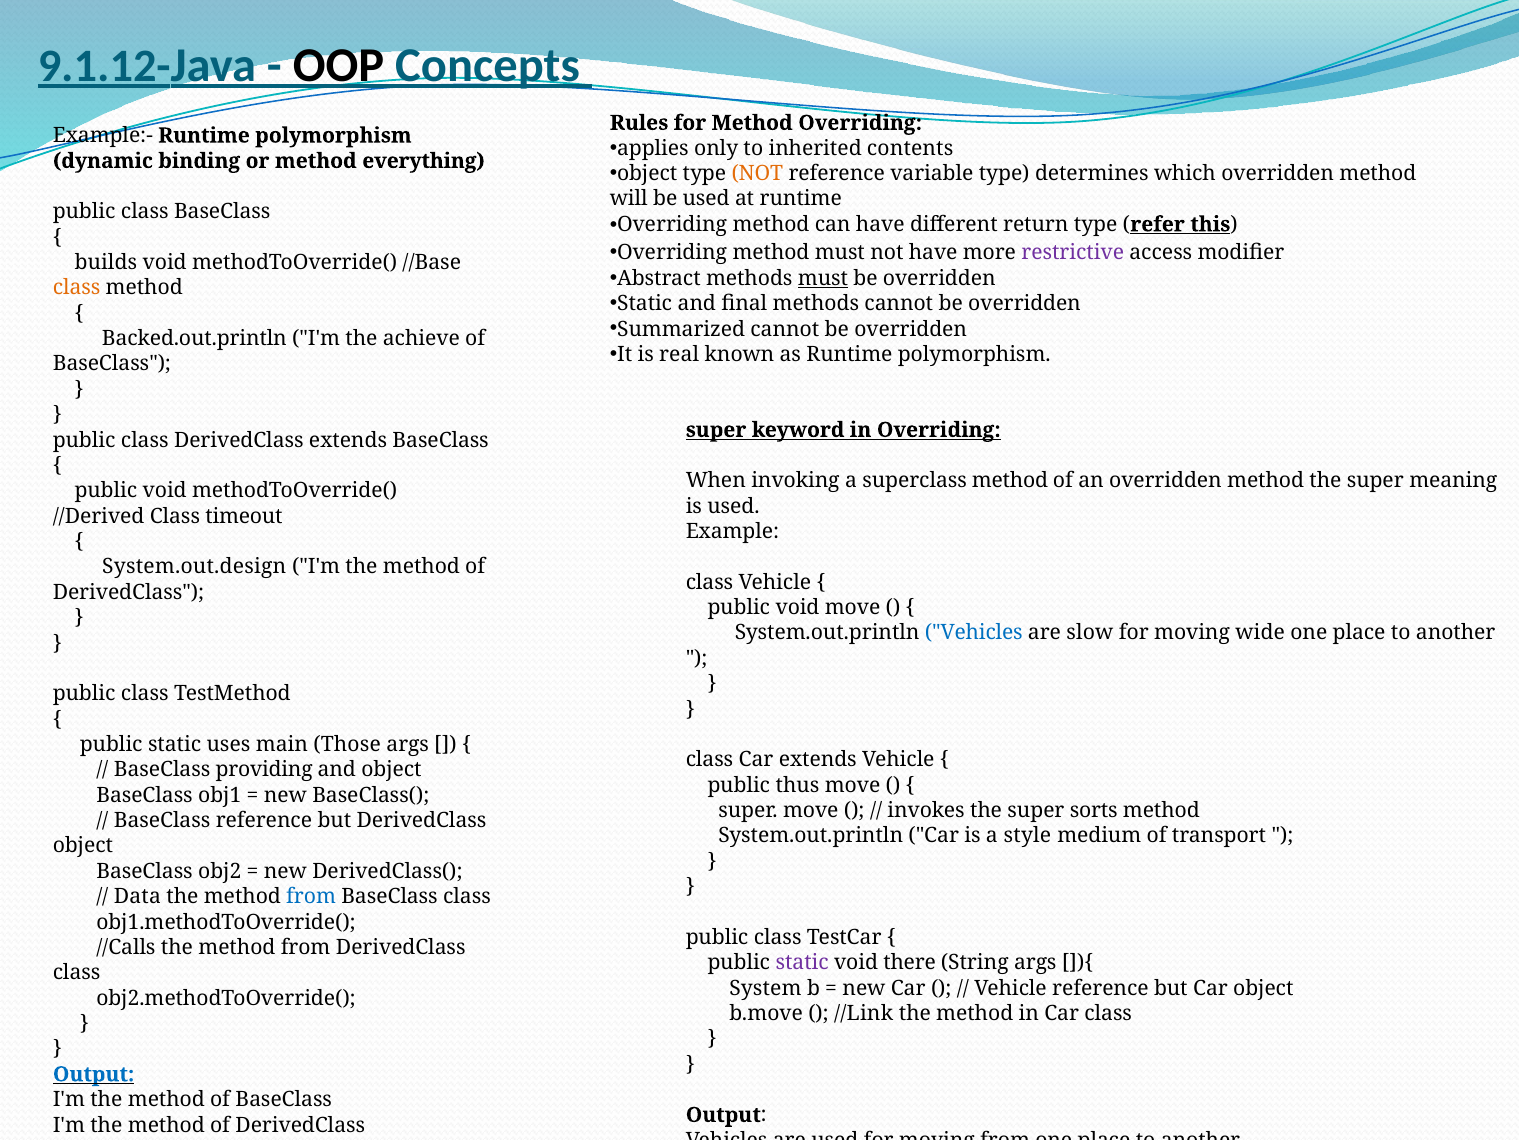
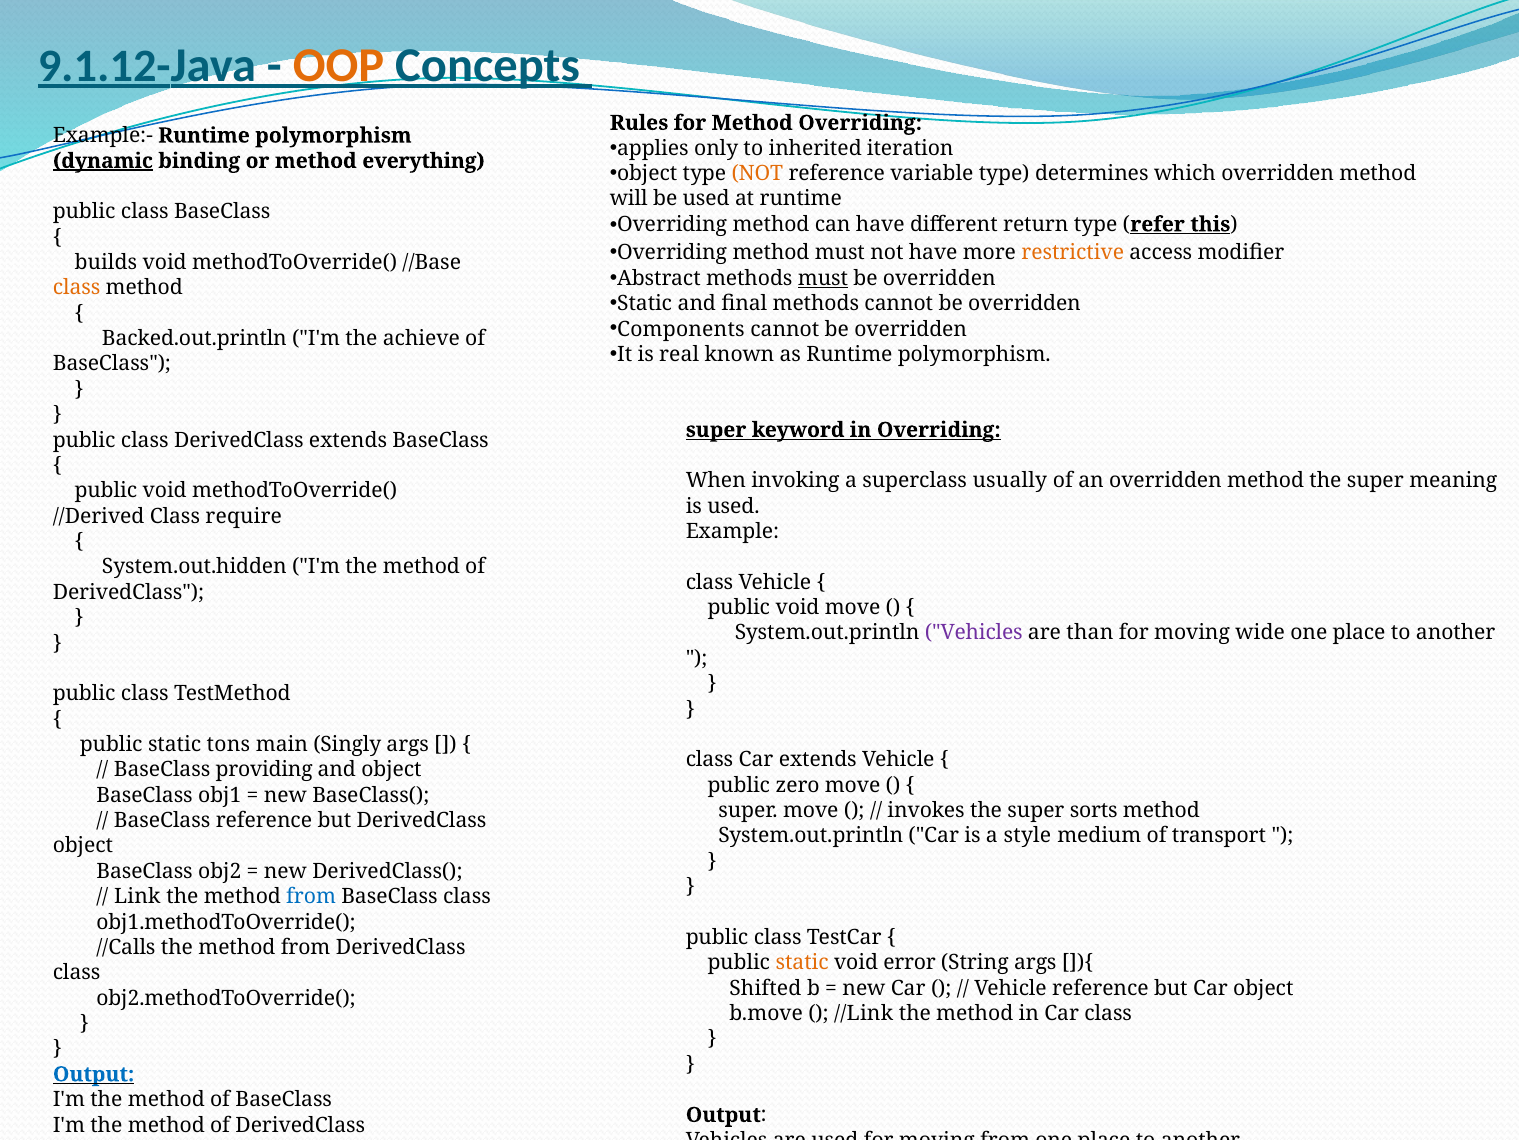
OOP colour: black -> orange (339, 65)
contents: contents -> iteration (910, 148)
dynamic underline: none -> present (103, 161)
restrictive colour: purple -> orange (1073, 253)
Summarized: Summarized -> Components (681, 329)
superclass method: method -> usually (1010, 480)
timeout: timeout -> require (244, 516)
System.out.design: System.out.design -> System.out.hidden (194, 567)
Vehicles colour: blue -> purple (974, 633)
slow: slow -> than (1090, 633)
uses: uses -> tons (228, 744)
Those: Those -> Singly (347, 744)
thus: thus -> zero (798, 785)
Data: Data -> Link (137, 896)
static colour: purple -> orange (802, 962)
there: there -> error (910, 962)
System: System -> Shifted (765, 987)
